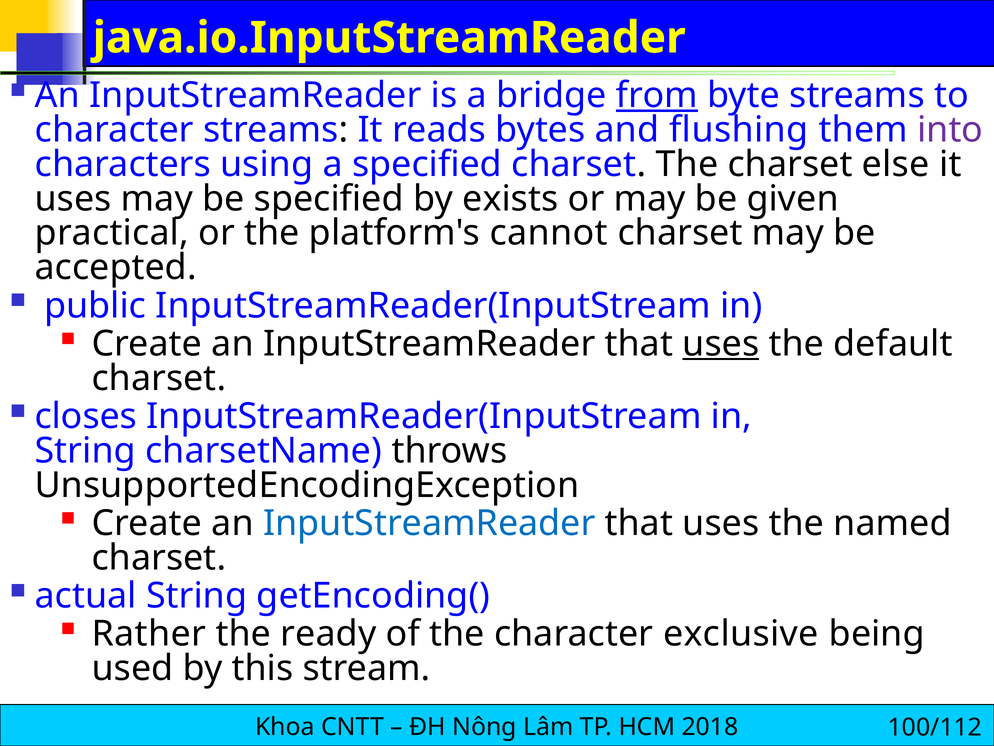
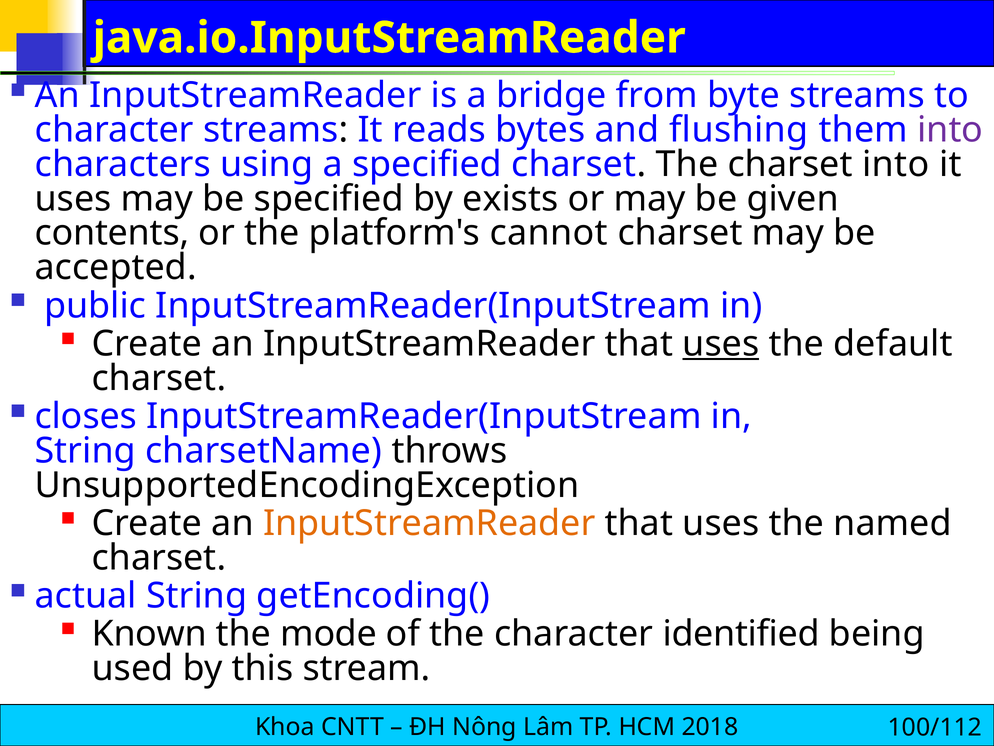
from underline: present -> none (657, 95)
charset else: else -> into (896, 164)
practical: practical -> contents (112, 233)
InputStreamReader colour: blue -> orange (429, 523)
Rather: Rather -> Known (149, 633)
ready: ready -> mode (329, 633)
exclusive: exclusive -> identified (741, 633)
